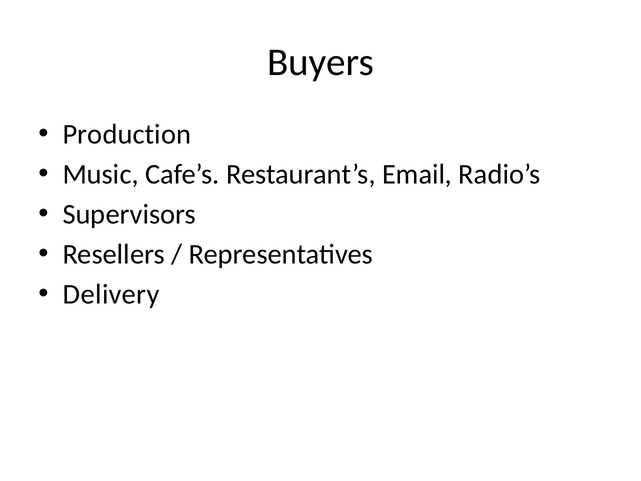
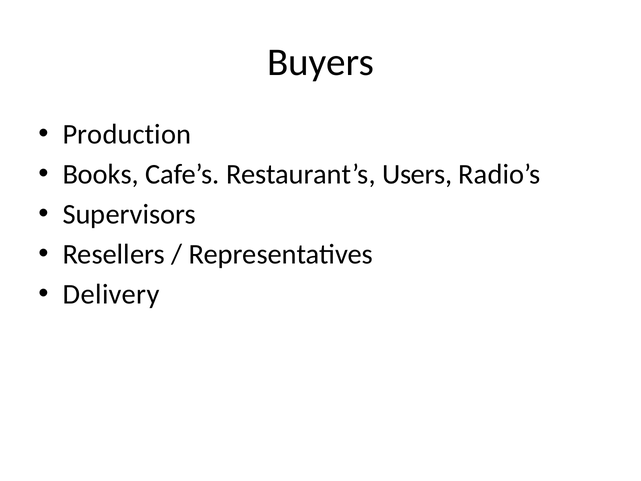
Music: Music -> Books (101, 174)
Email: Email -> Users (417, 174)
